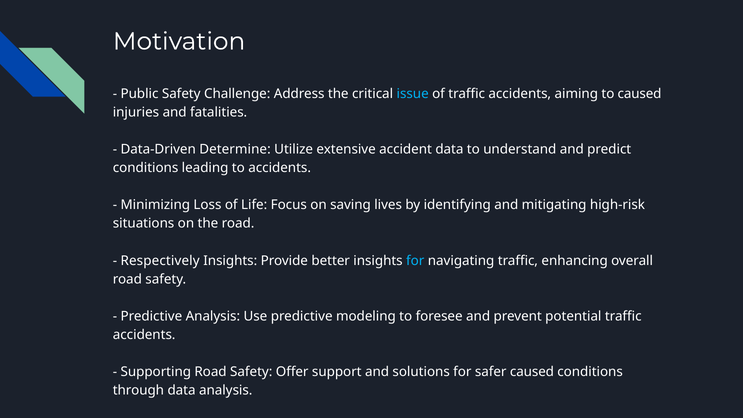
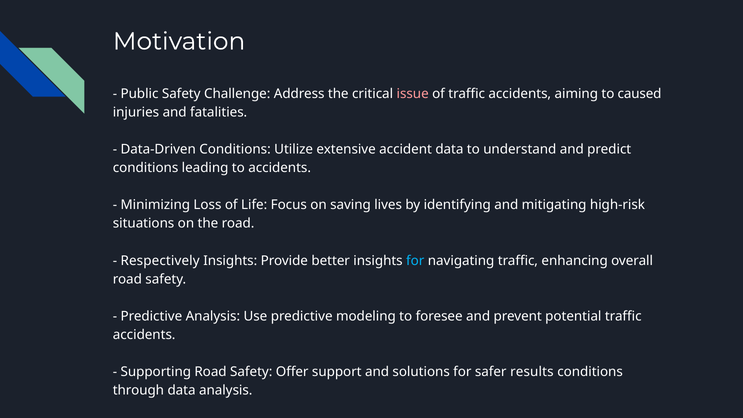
issue colour: light blue -> pink (413, 94)
Data-Driven Determine: Determine -> Conditions (235, 149)
safer caused: caused -> results (532, 372)
